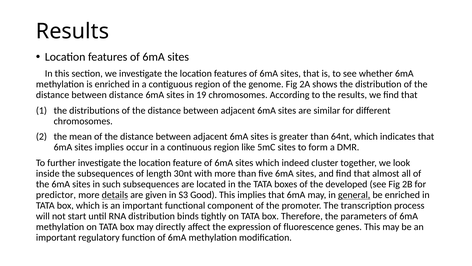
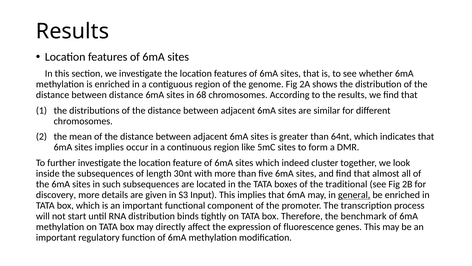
19: 19 -> 68 (201, 95)
developed: developed -> traditional (346, 184)
predictor: predictor -> discovery (56, 195)
details underline: present -> none (115, 195)
Good: Good -> Input (204, 195)
parameters: parameters -> benchmark (364, 216)
